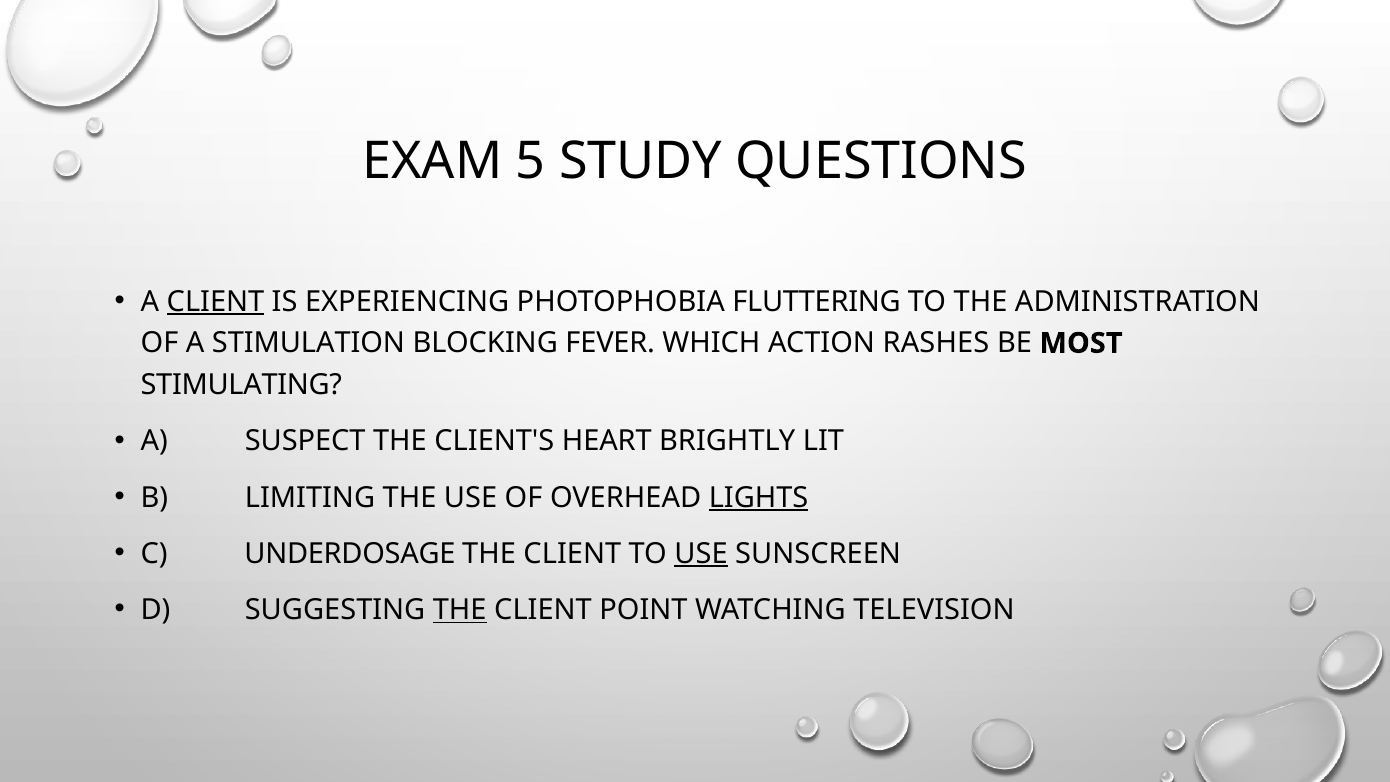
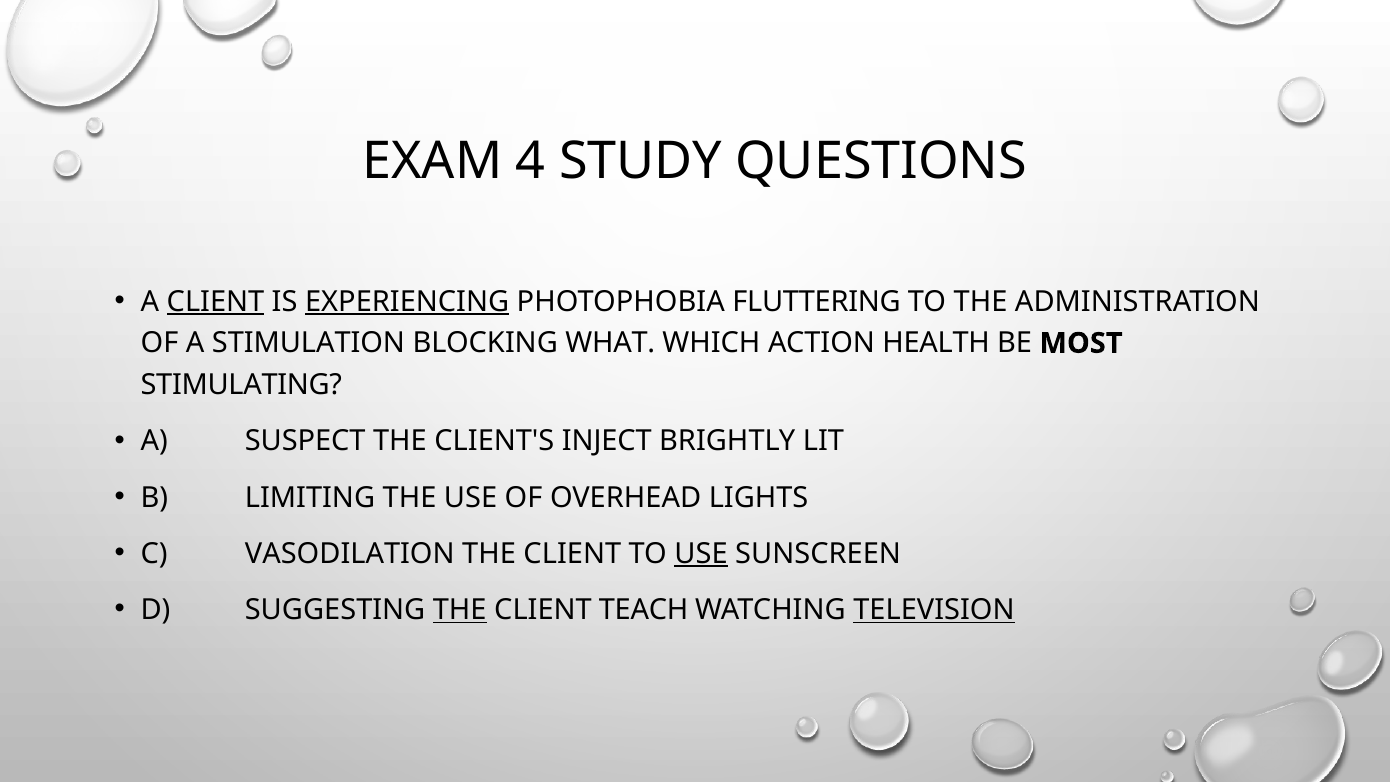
5: 5 -> 4 (531, 161)
EXPERIENCING underline: none -> present (407, 301)
FEVER: FEVER -> WHAT (610, 343)
RASHES: RASHES -> HEALTH (936, 343)
HEART: HEART -> INJECT (607, 441)
LIGHTS underline: present -> none (759, 497)
UNDERDOSAGE: UNDERDOSAGE -> VASODILATION (350, 554)
POINT: POINT -> TEACH (644, 610)
TELEVISION underline: none -> present (934, 610)
